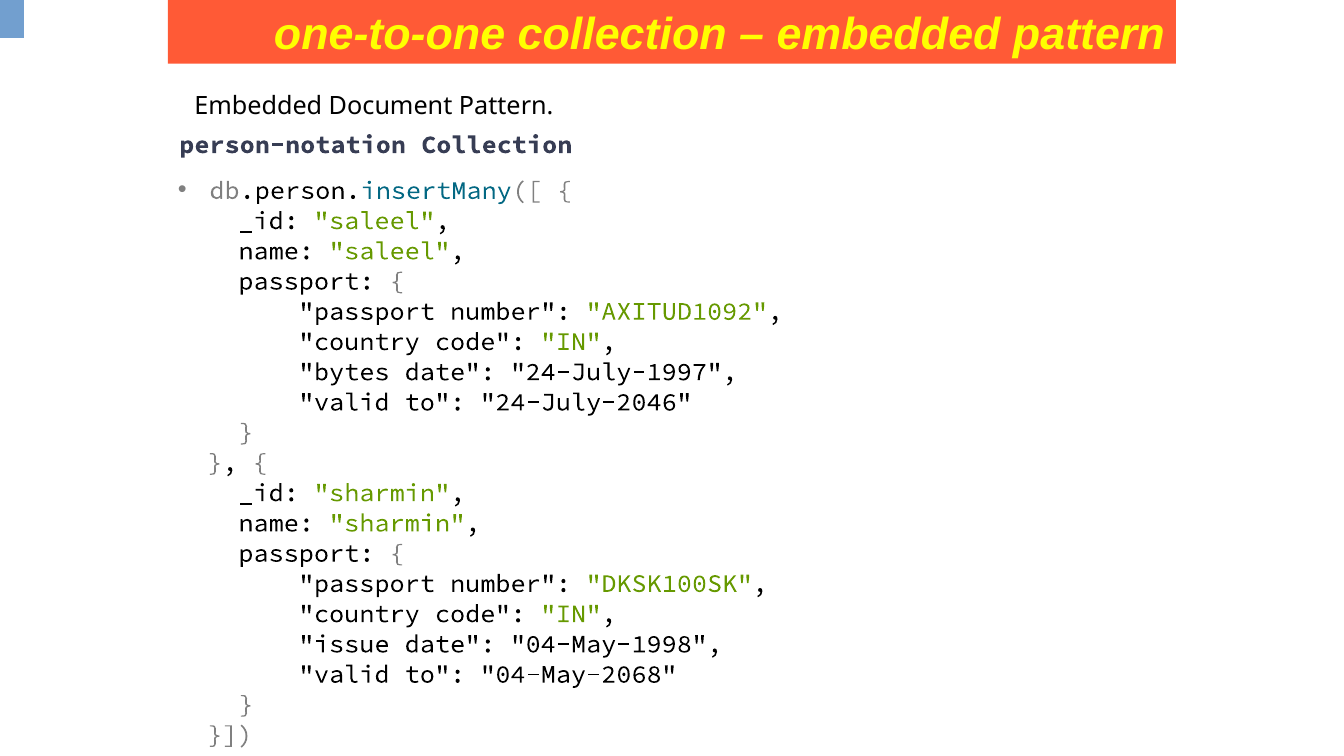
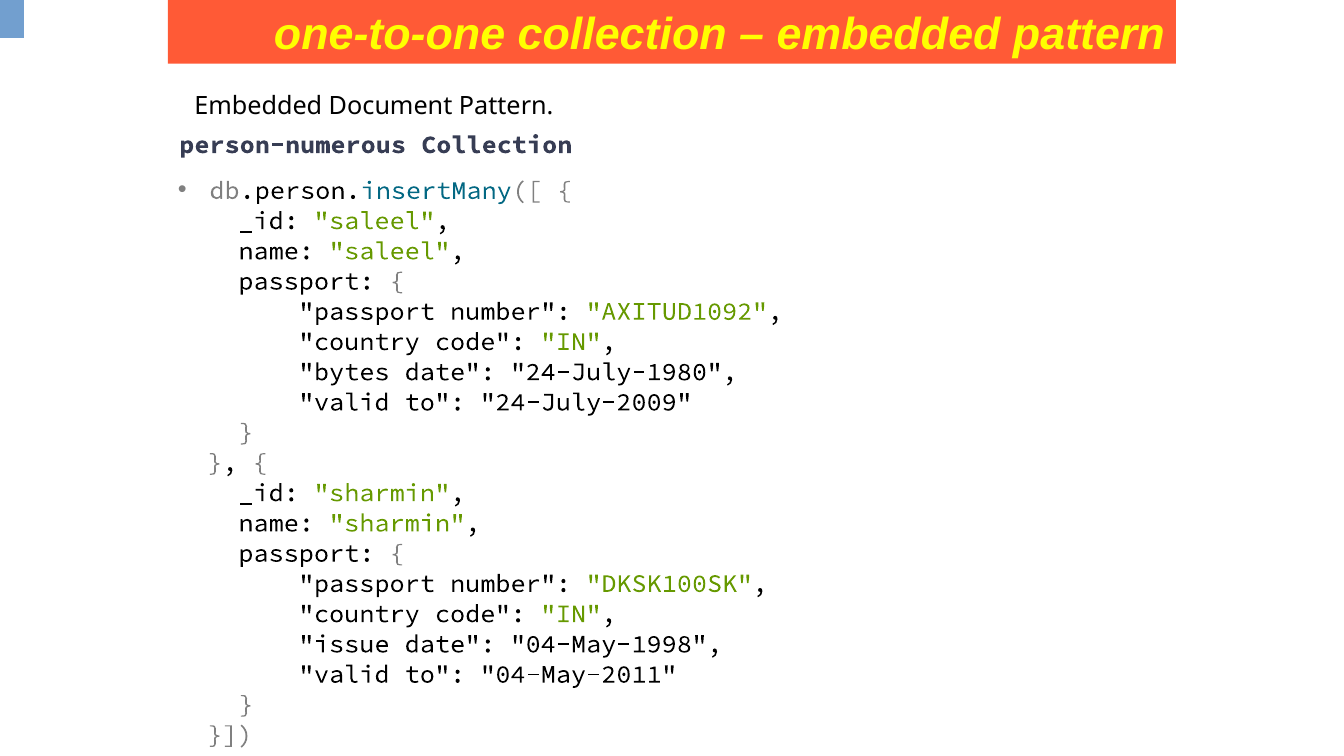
person-notation: person-notation -> person-numerous (293, 145)
24-July-1997: 24-July-1997 -> 24-July-1980 (624, 372)
24-July-2046: 24-July-2046 -> 24-July-2009 (586, 402)
04-May-2068: 04-May-2068 -> 04-May-2011 (579, 674)
